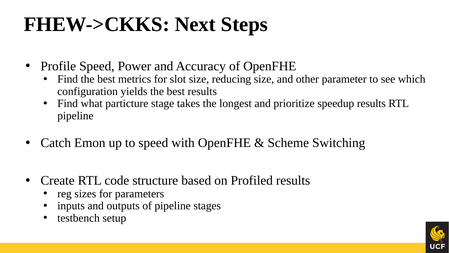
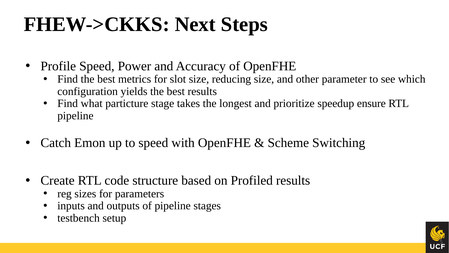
speedup results: results -> ensure (371, 103)
